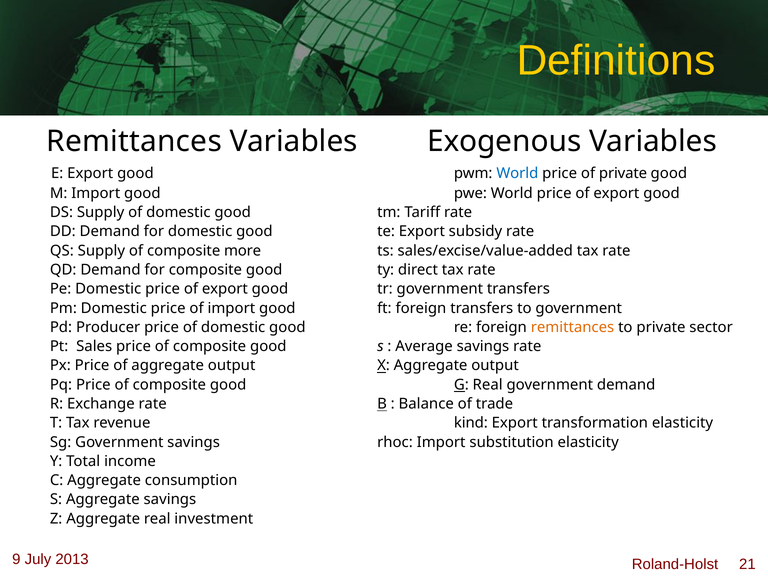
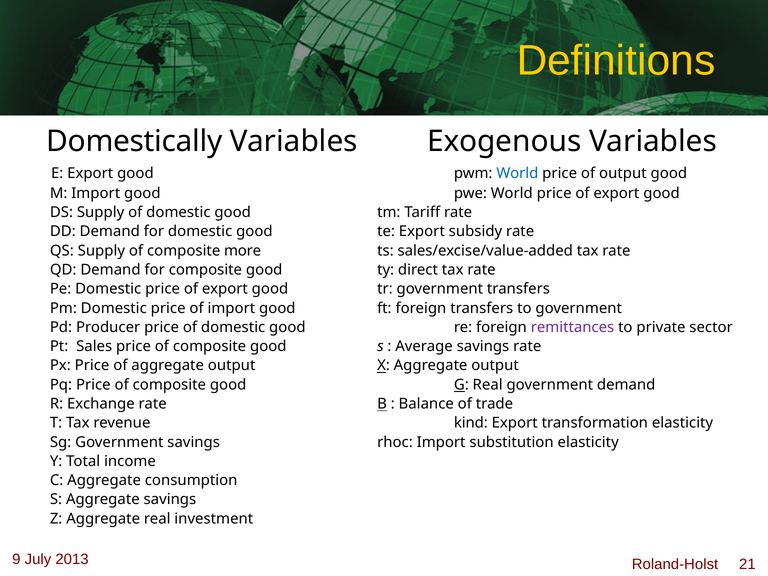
Remittances: Remittances -> Domestically (134, 141)
of private: private -> output (623, 173)
remittances colour: orange -> purple (572, 327)
